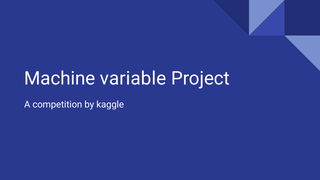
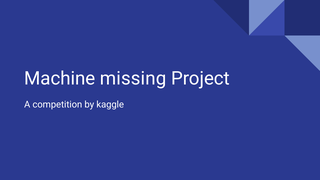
variable: variable -> missing (133, 78)
